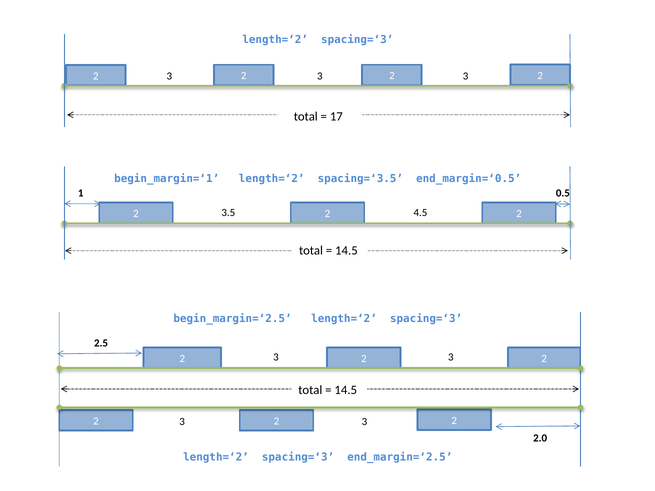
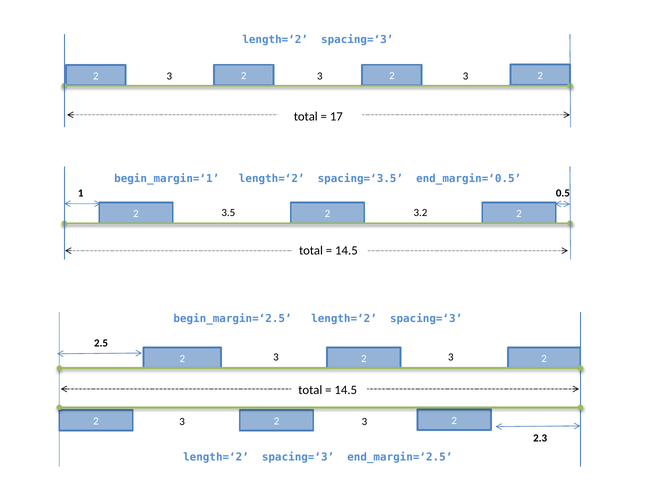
4.5: 4.5 -> 3.2 (420, 213)
2.0: 2.0 -> 2.3 (540, 438)
